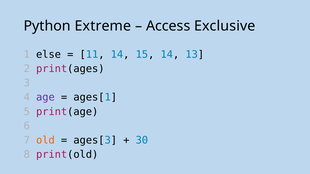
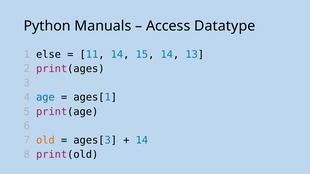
Extreme: Extreme -> Manuals (103, 26)
Exclusive: Exclusive -> Datatype (225, 26)
age colour: purple -> blue (45, 98)
30: 30 -> 14 (142, 141)
